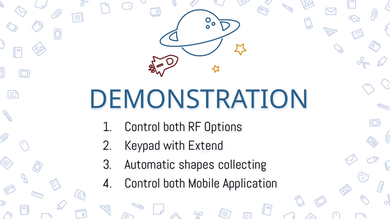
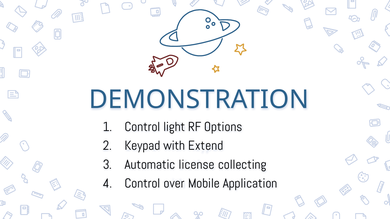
both: both -> light (174, 127)
shapes: shapes -> license (197, 165)
both: both -> over (174, 184)
